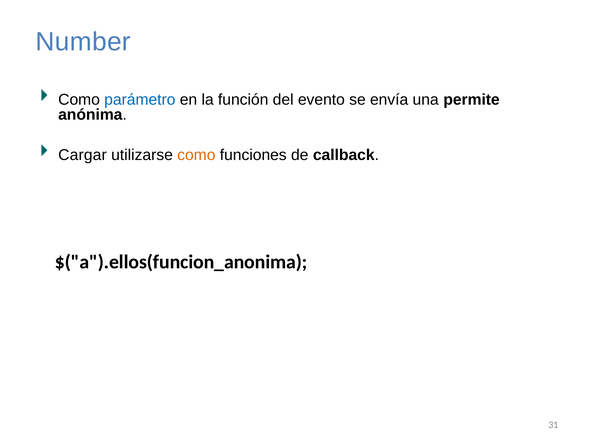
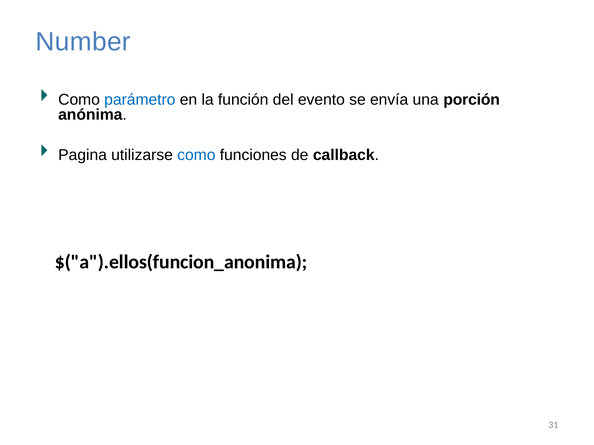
permite: permite -> porción (472, 100)
Cargar: Cargar -> Pagina (83, 155)
como colour: orange -> blue (196, 155)
